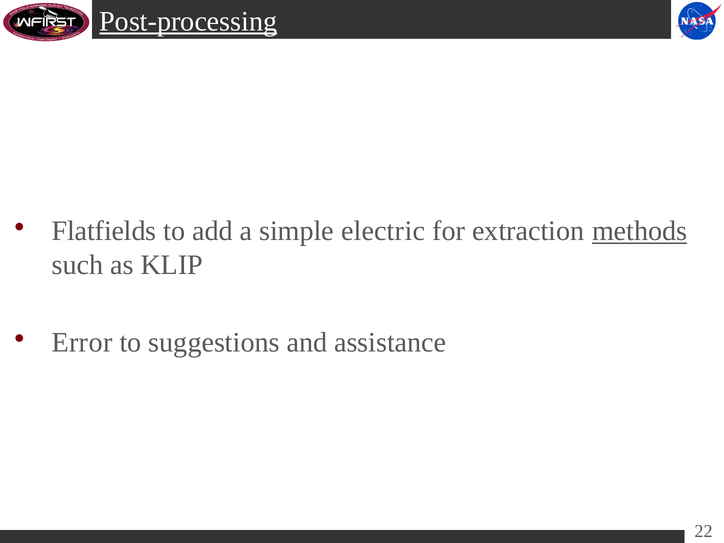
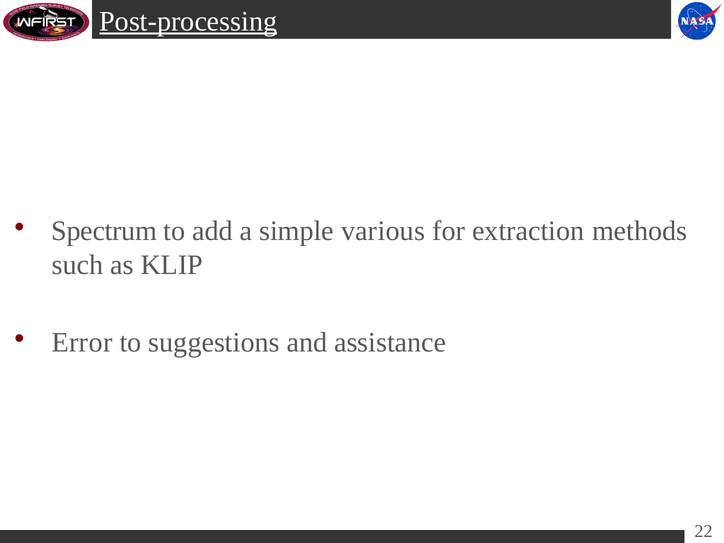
Flatfields: Flatfields -> Spectrum (104, 231)
electric: electric -> various (383, 231)
methods underline: present -> none (640, 231)
